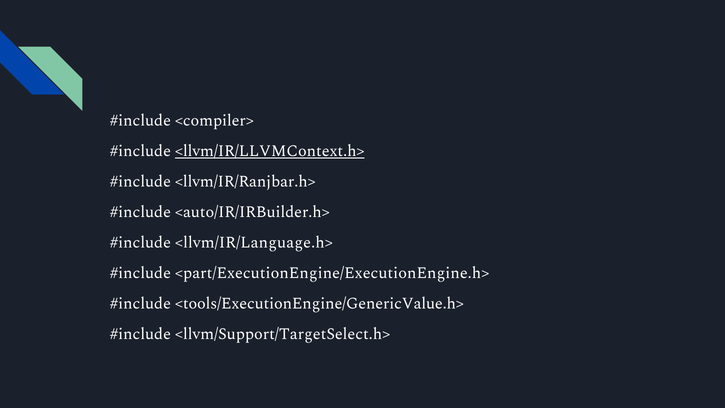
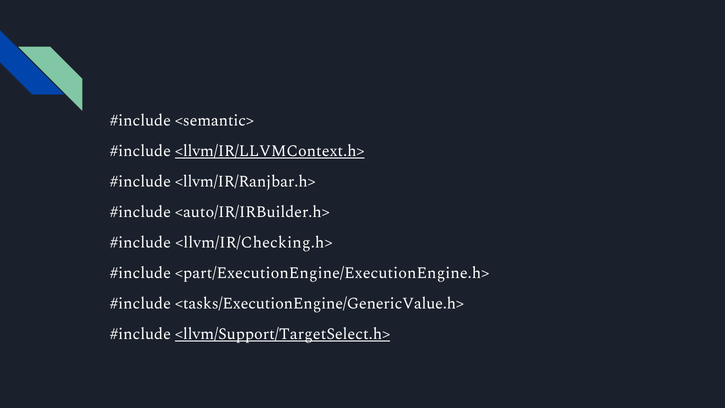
<compiler>: <compiler> -> <semantic> (214, 120)
<llvm/IR/Language.h>: <llvm/IR/Language.h> -> <llvm/IR/Checking.h> (254, 242)
<tools/ExecutionEngine/GenericValue.h>: <tools/ExecutionEngine/GenericValue.h> -> <tasks/ExecutionEngine/GenericValue.h> (319, 303)
<llvm/Support/TargetSelect.h> underline: none -> present (283, 334)
